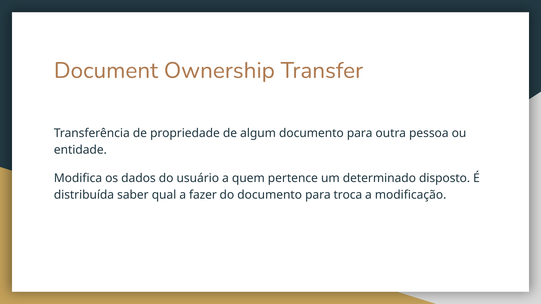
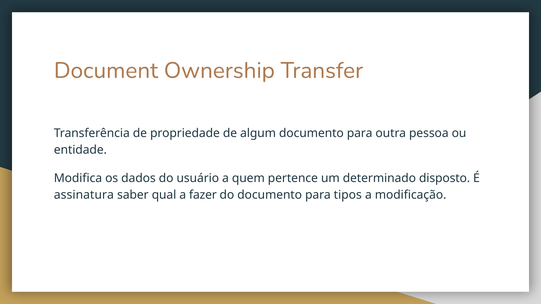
distribuída: distribuída -> assinatura (84, 195)
troca: troca -> tipos (348, 195)
